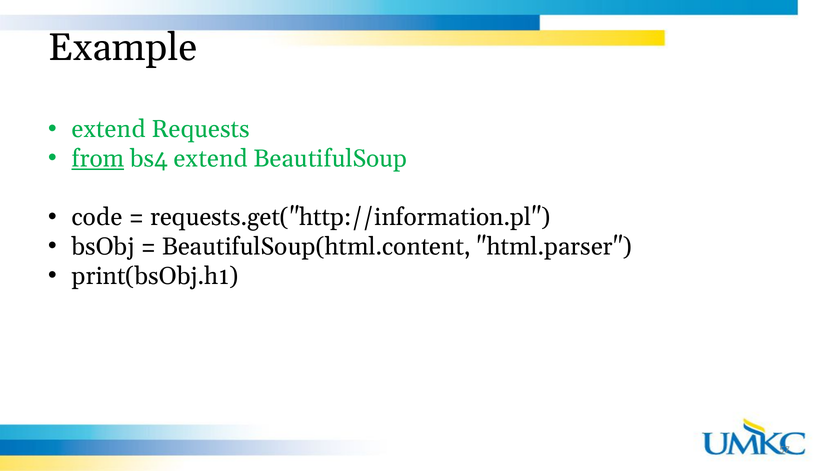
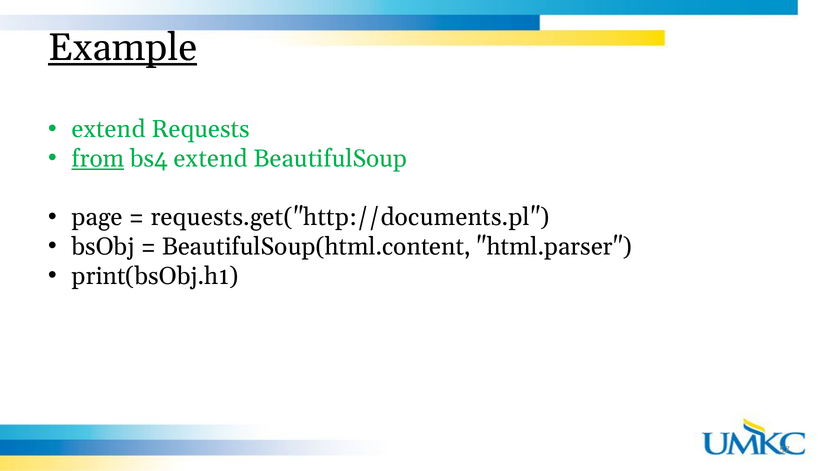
Example underline: none -> present (123, 48)
code: code -> page (97, 217)
requests.get("http://information.pl: requests.get("http://information.pl -> requests.get("http://documents.pl (350, 217)
